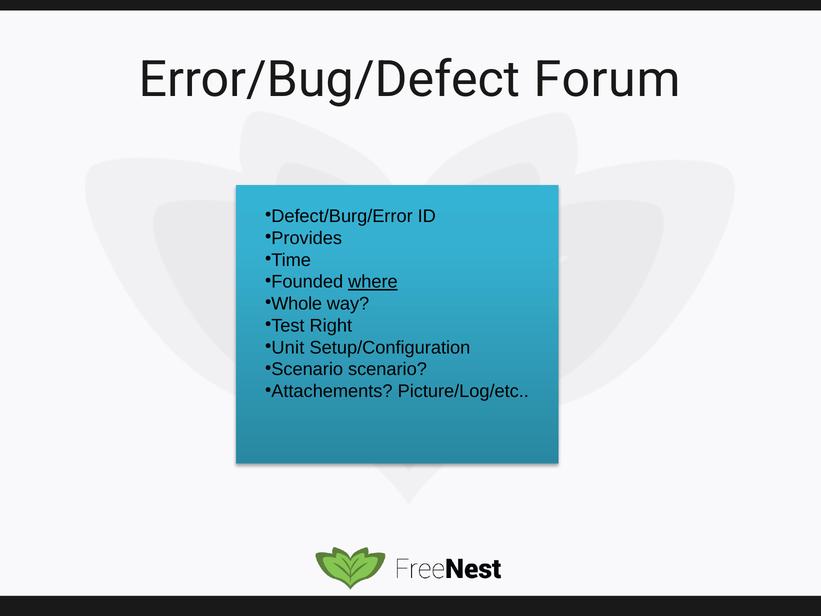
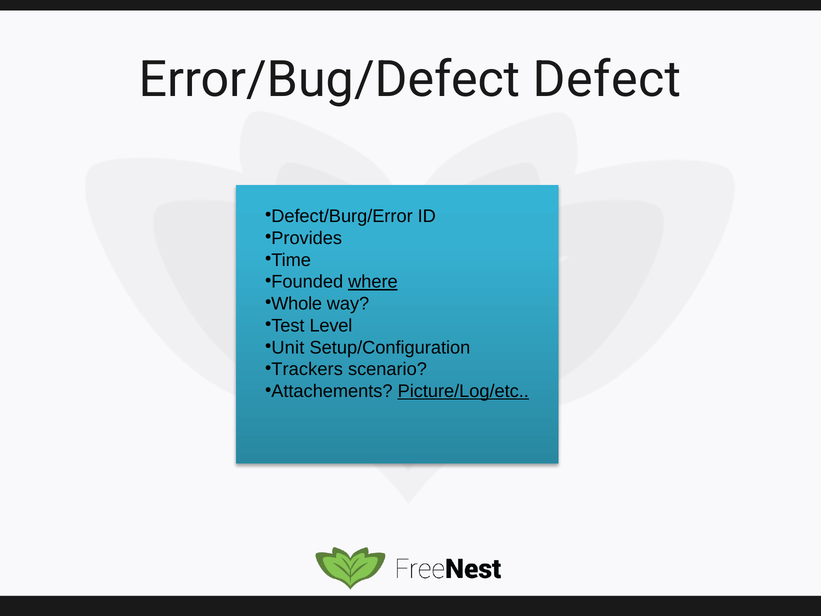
Forum: Forum -> Defect (607, 79)
Right: Right -> Level (331, 326)
Scenario: Scenario -> Trackers (307, 369)
Picture/Log/etc underline: none -> present (463, 391)
